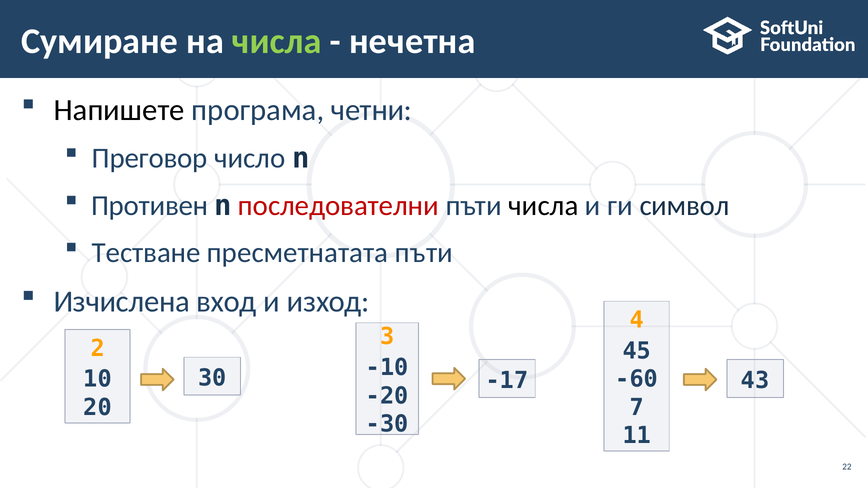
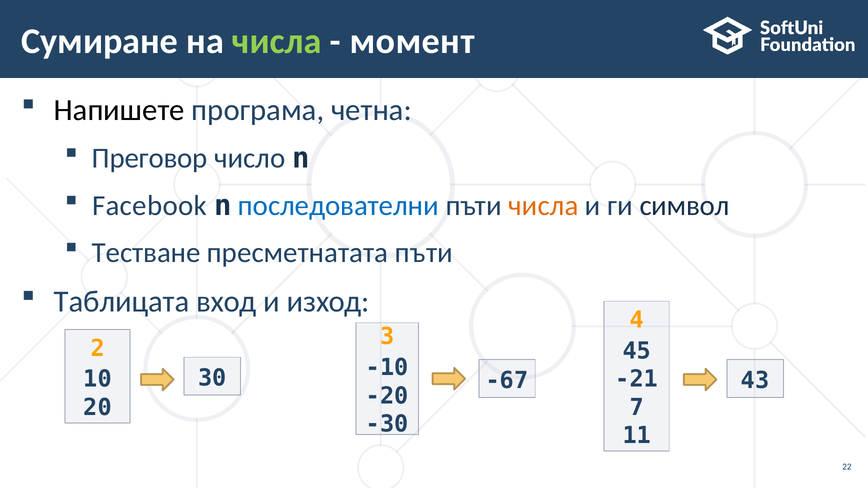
нечетна: нечетна -> момент (412, 41)
четни: четни -> четна (371, 110)
Противен: Противен -> Facebook (149, 206)
последователни colour: red -> blue (338, 206)
числа colour: black -> orange (543, 206)
Изчислена: Изчислена -> Таблицата (122, 302)
-60: -60 -> -21 (637, 380)
-17: -17 -> -67 (507, 381)
